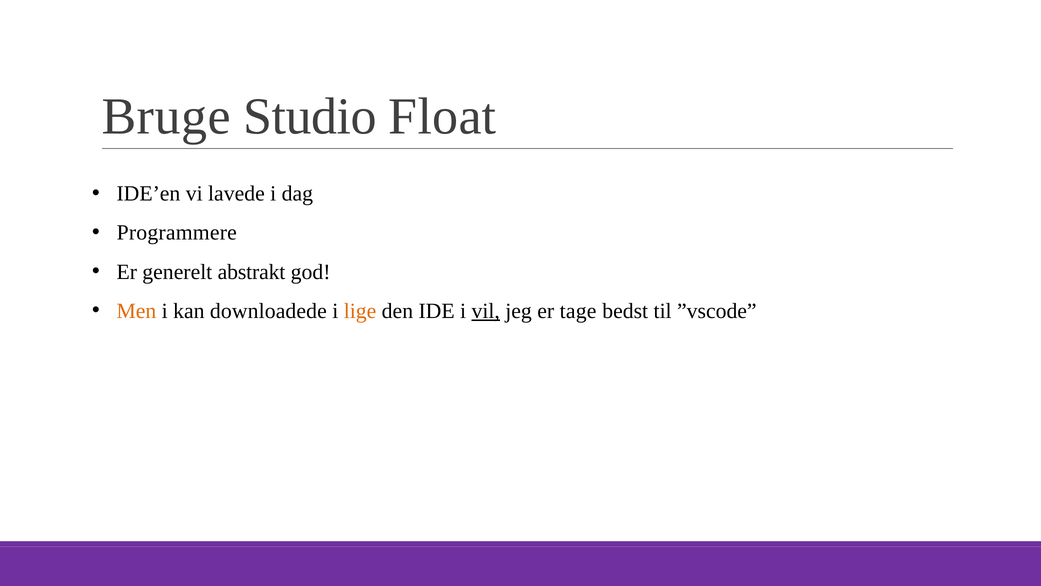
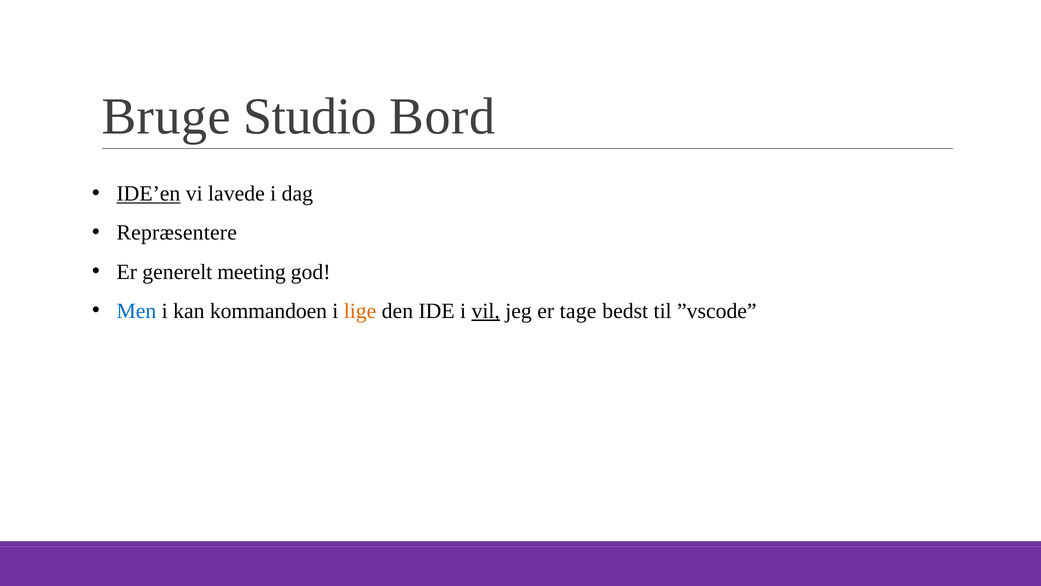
Float: Float -> Bord (442, 117)
IDE’en underline: none -> present (148, 194)
Programmere: Programmere -> Repræsentere (177, 233)
abstrakt: abstrakt -> meeting (252, 272)
Men colour: orange -> blue (136, 311)
downloadede: downloadede -> kommandoen (268, 311)
